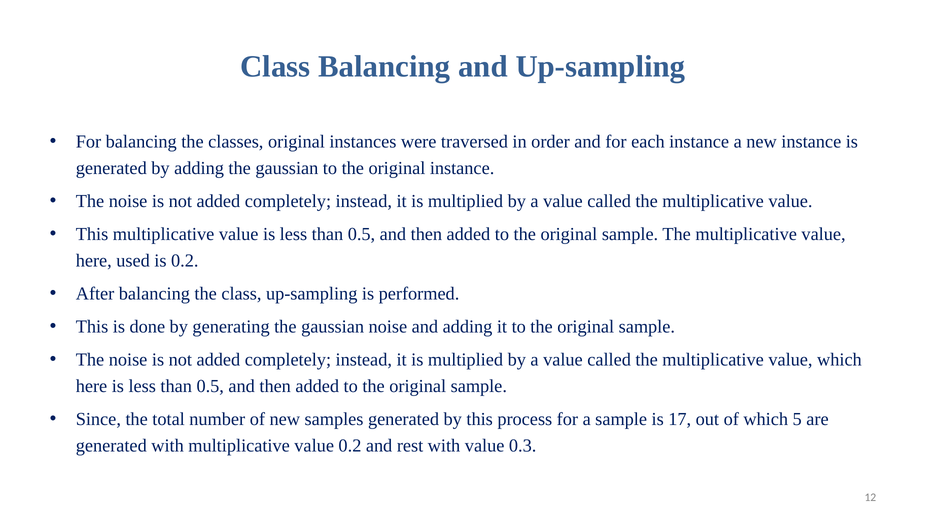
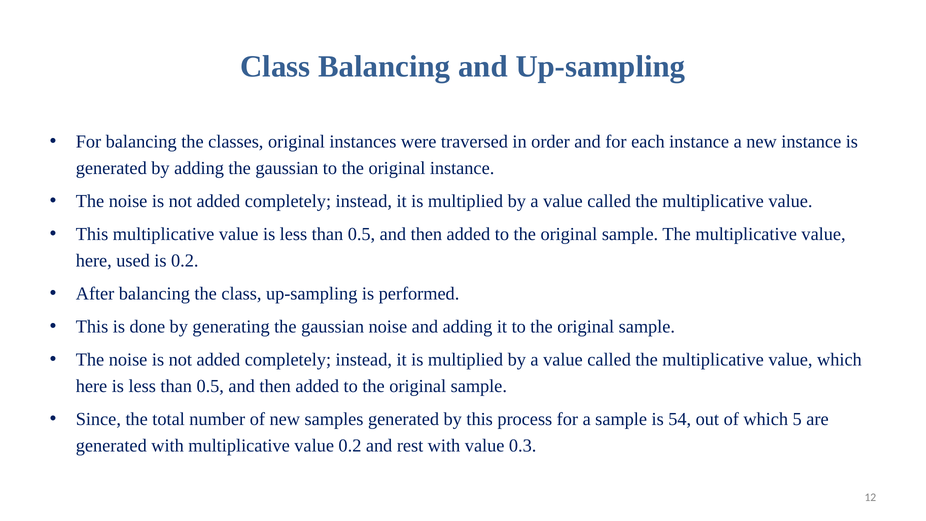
17: 17 -> 54 (680, 419)
